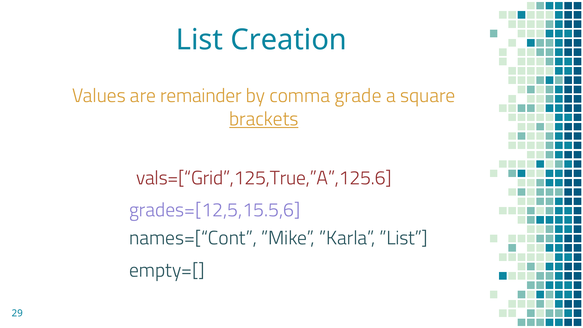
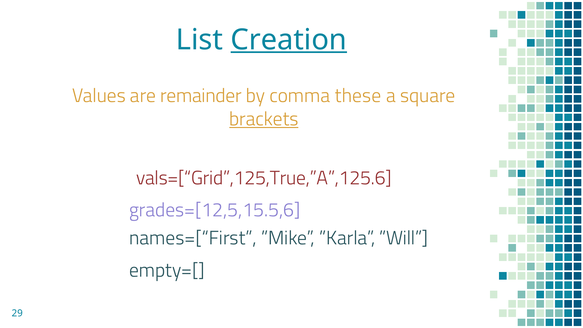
Creation underline: none -> present (289, 40)
grade: grade -> these (358, 96)
names=[“Cont: names=[“Cont -> names=[“First (193, 238)
”List: ”List -> ”Will (404, 238)
